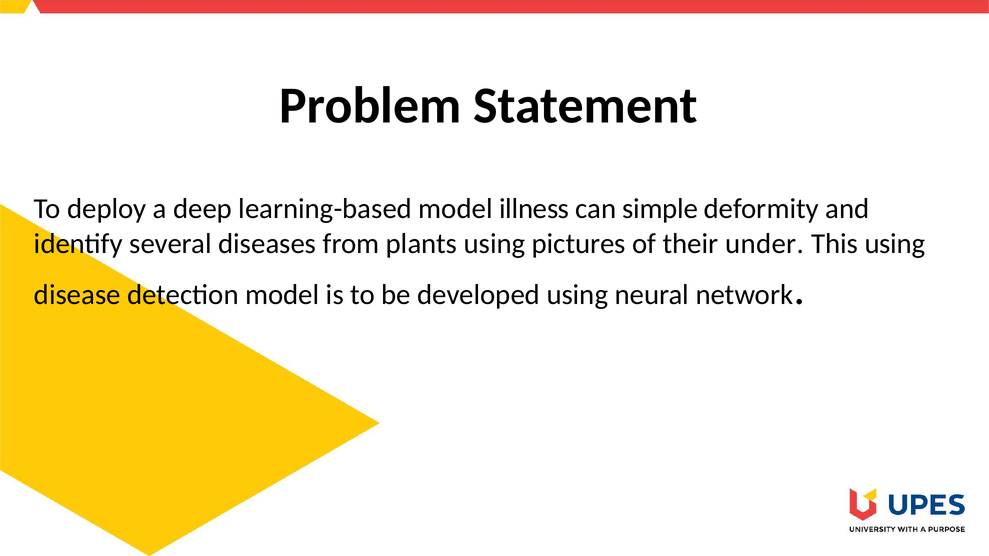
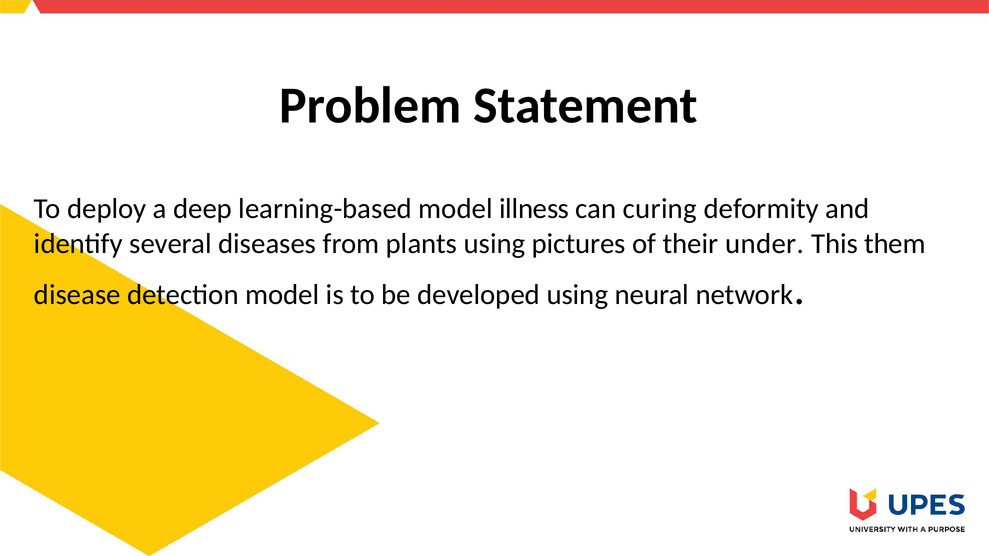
simple: simple -> curing (660, 209)
This using: using -> them (895, 244)
